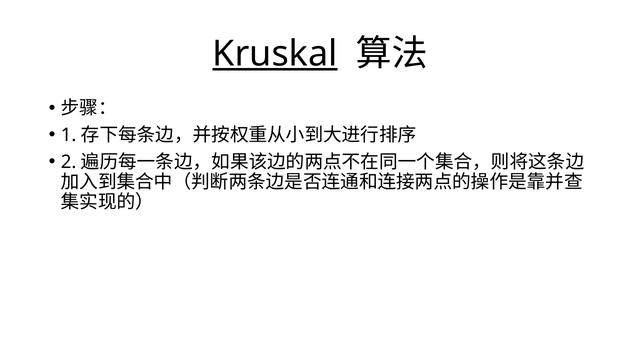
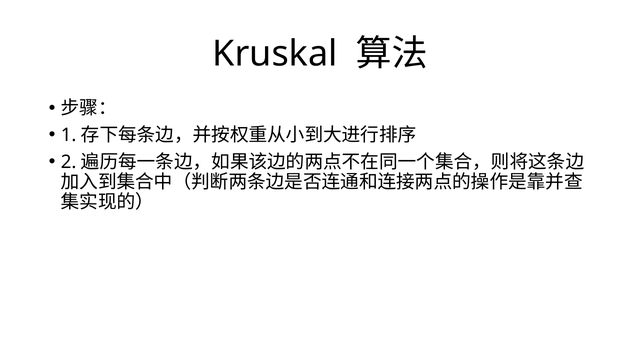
Kruskal underline: present -> none (275, 54)
